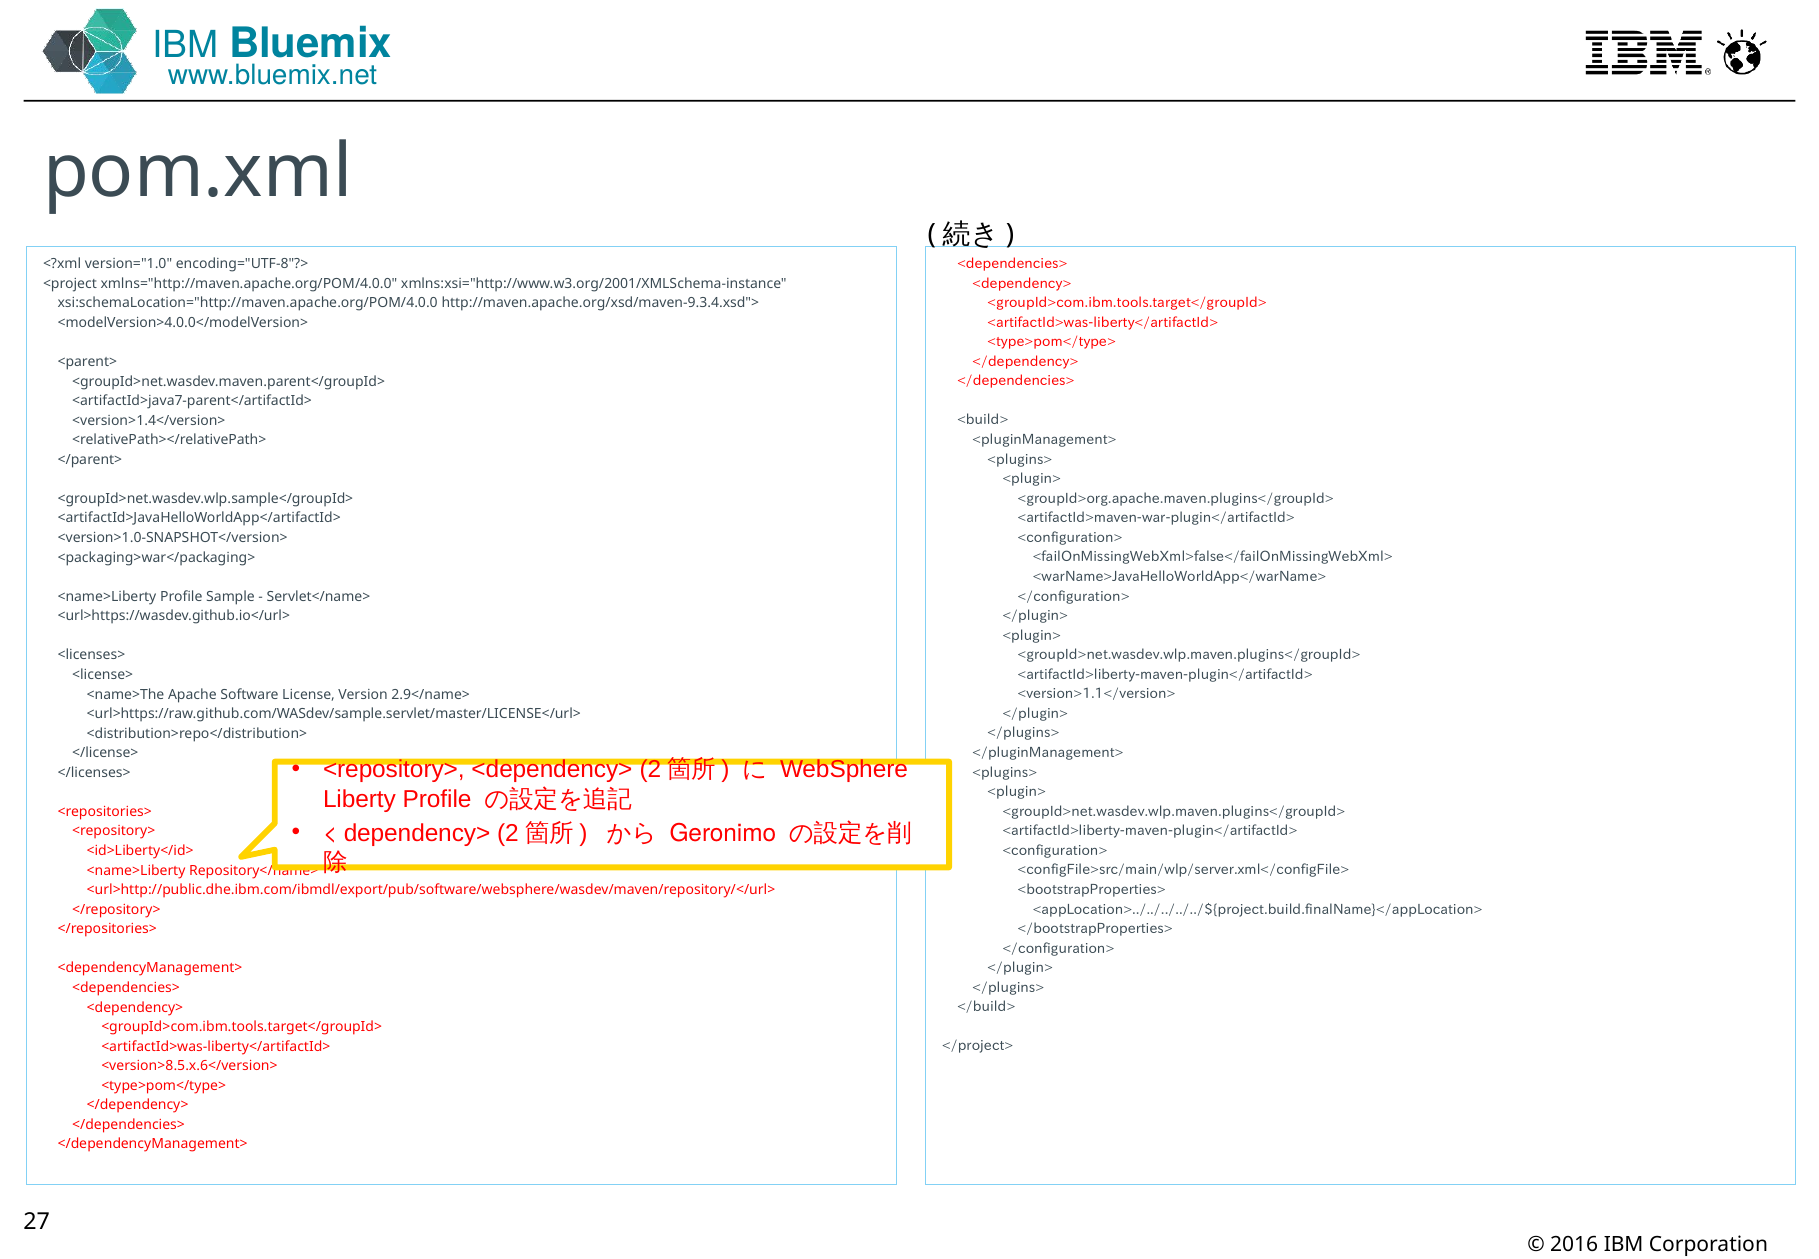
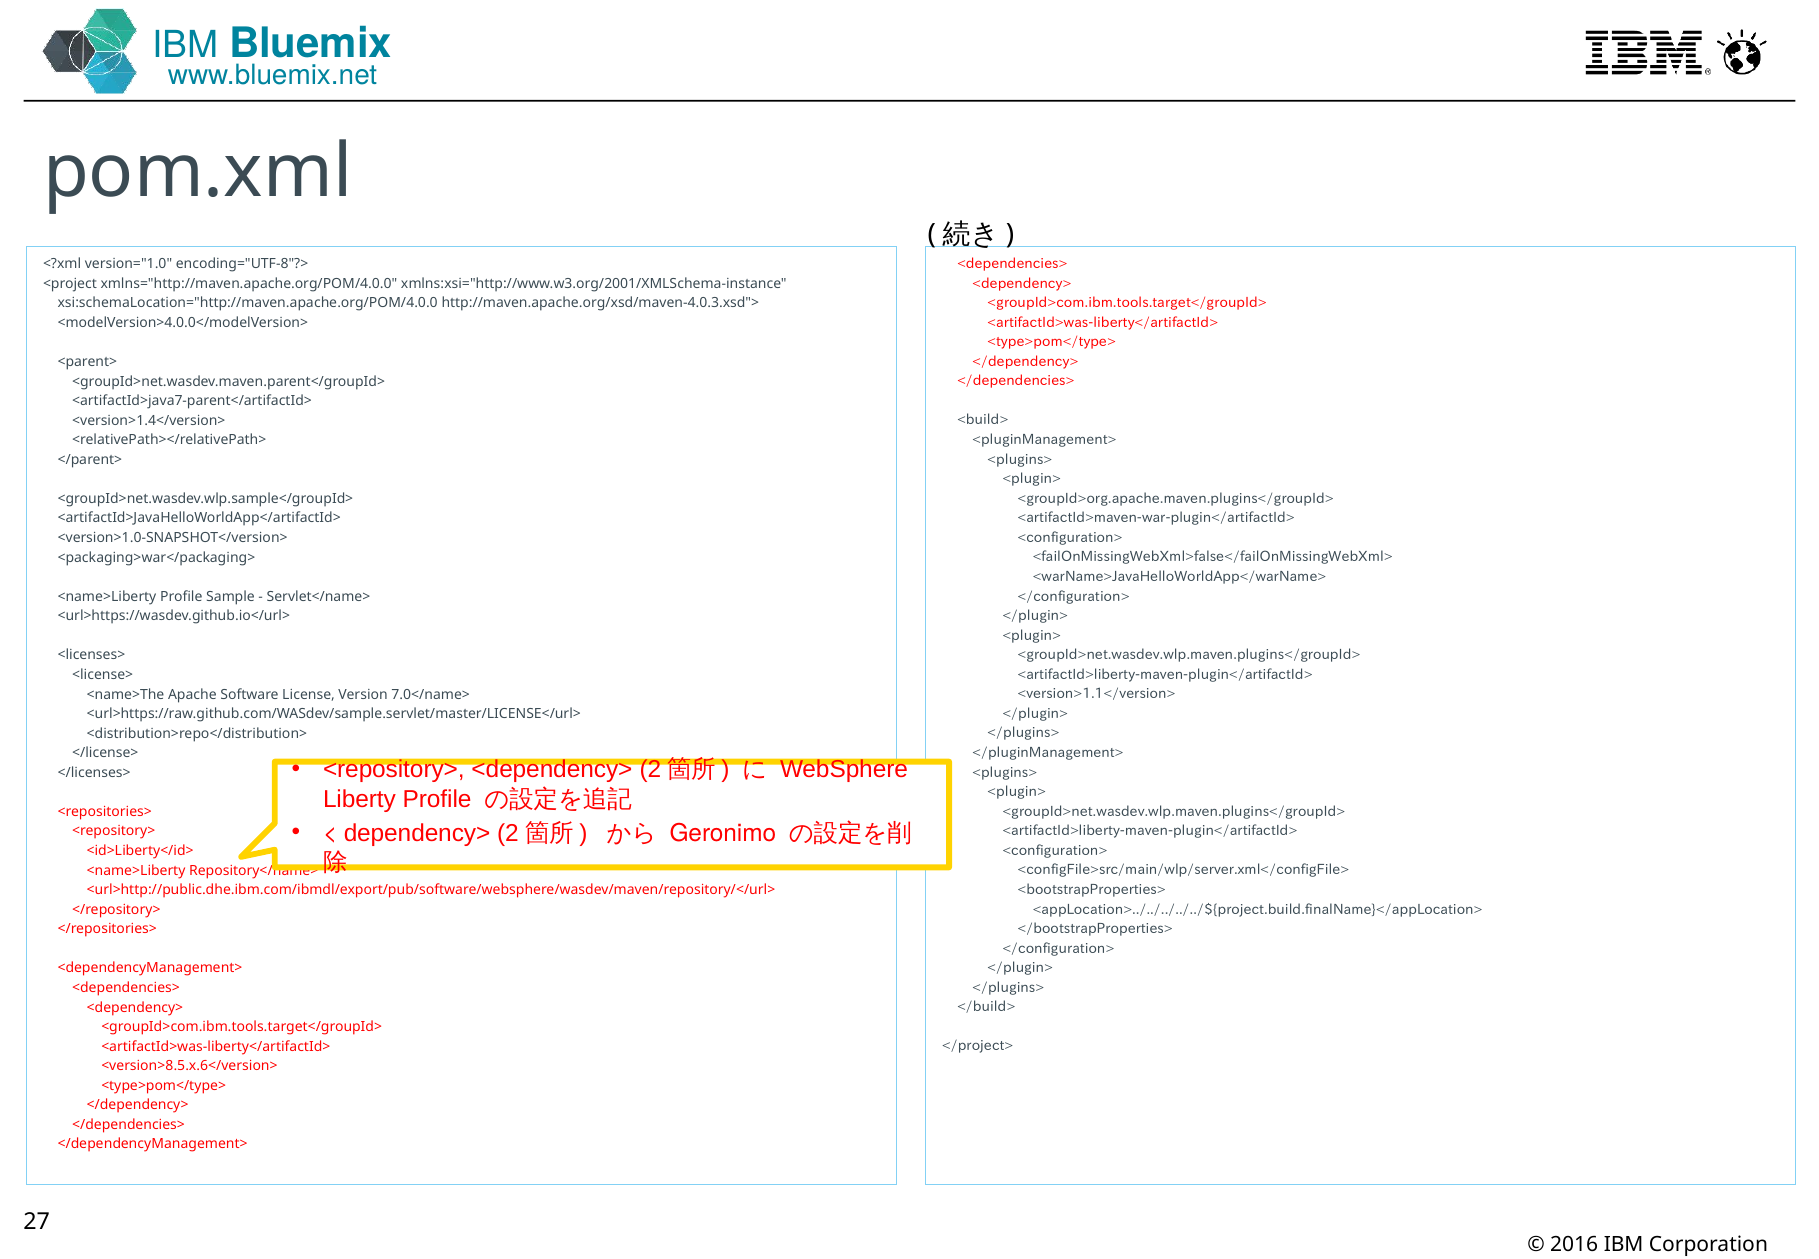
http://maven.apache.org/xsd/maven-9.3.4.xsd">: http://maven.apache.org/xsd/maven-9.3.4.xsd"> -> http://maven.apache.org/xsd/maven-4.0.3.xsd"> (600, 303)
2.9</name>: 2.9</name> -> 7.0</name> (431, 695)
